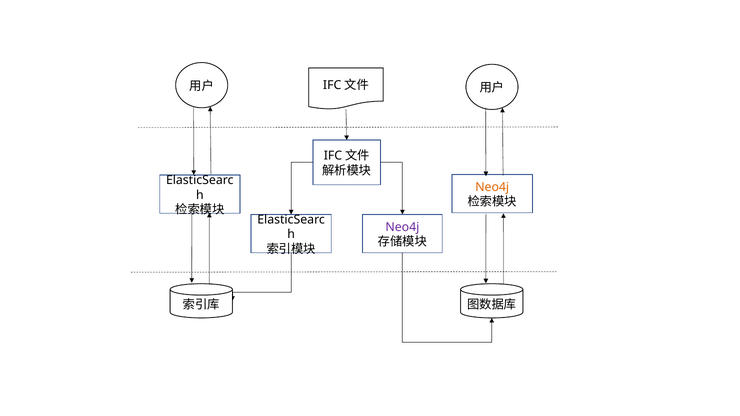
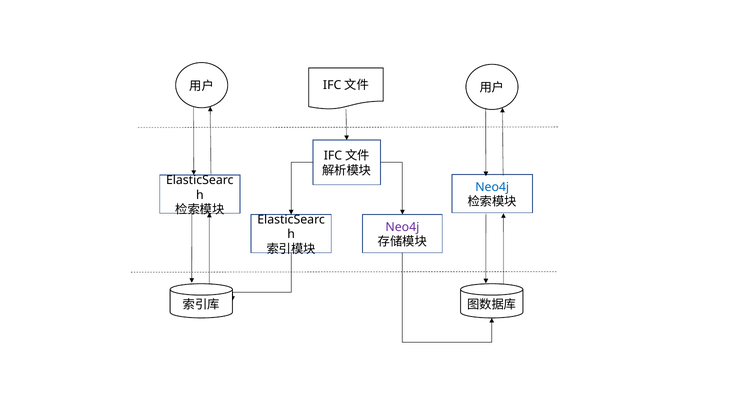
Neo4j colour: orange -> blue (492, 187)
